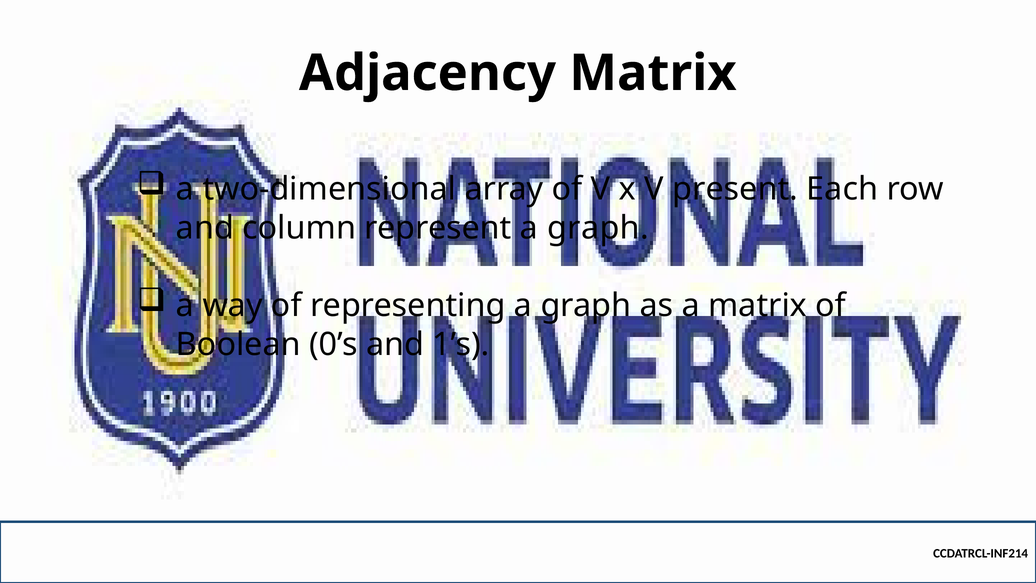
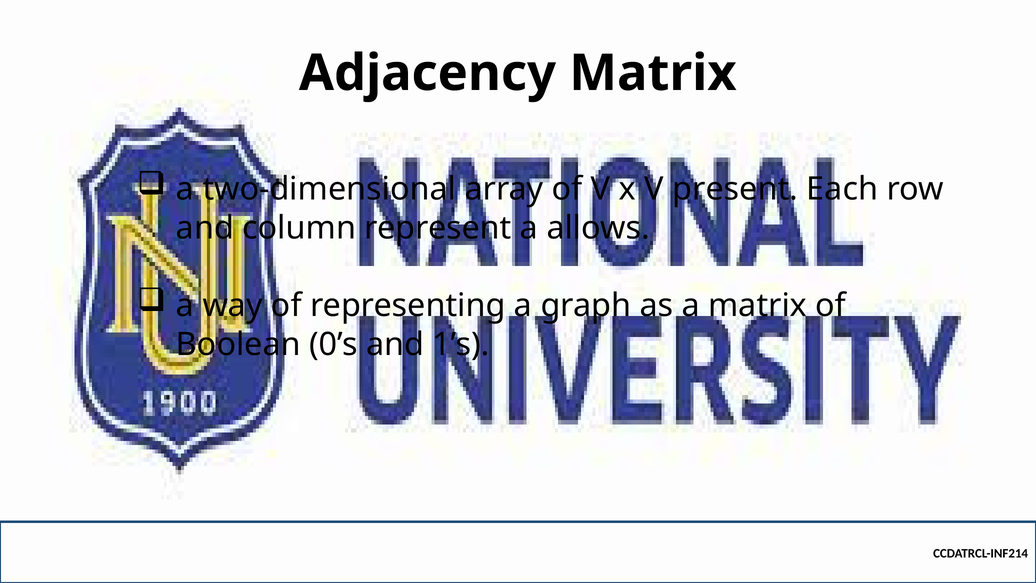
represent a graph: graph -> allows (598, 228)
